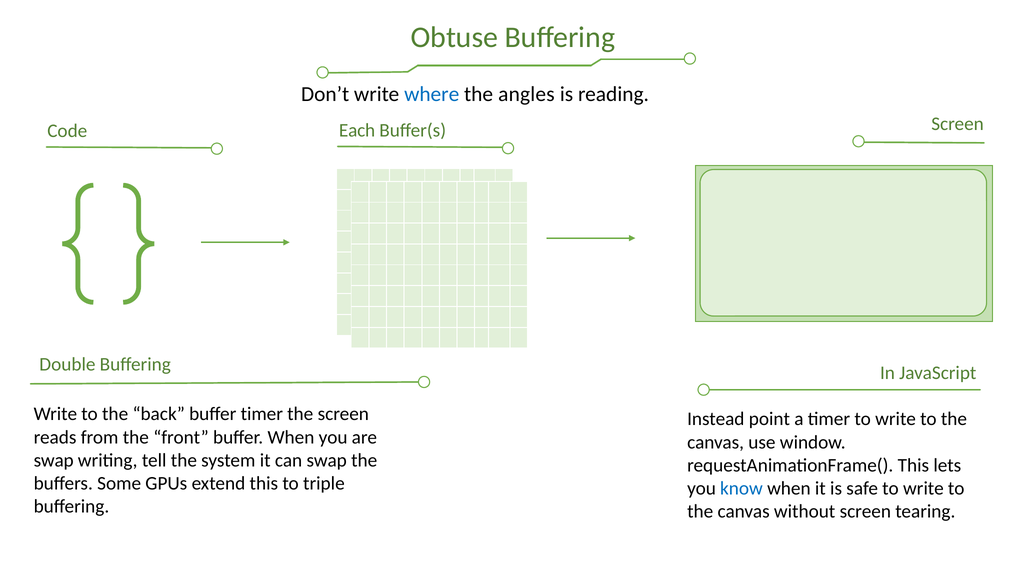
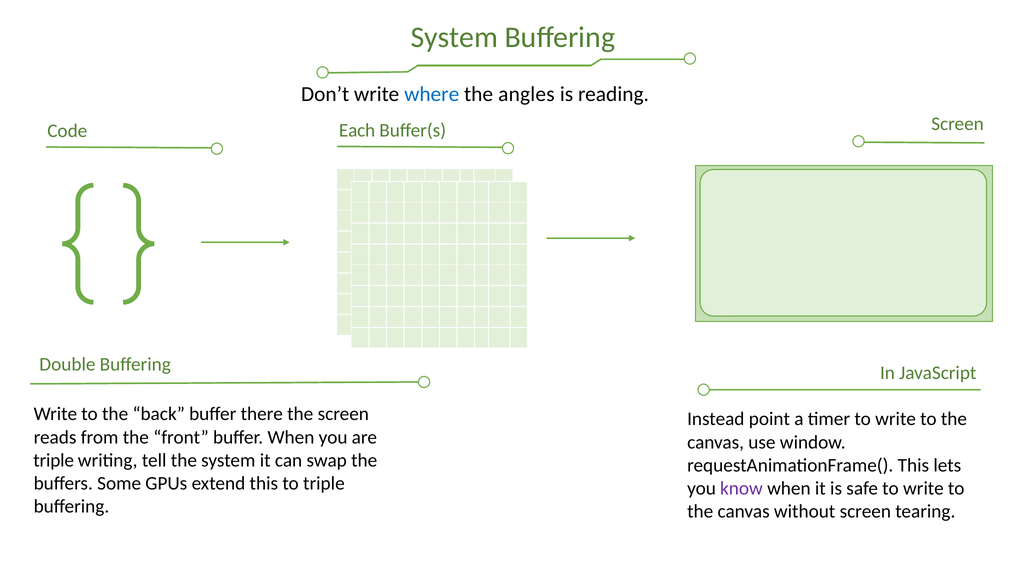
Obtuse: Obtuse -> System (454, 38)
buffer timer: timer -> there (262, 414)
swap: swap -> triple (54, 460)
know colour: blue -> purple (741, 488)
